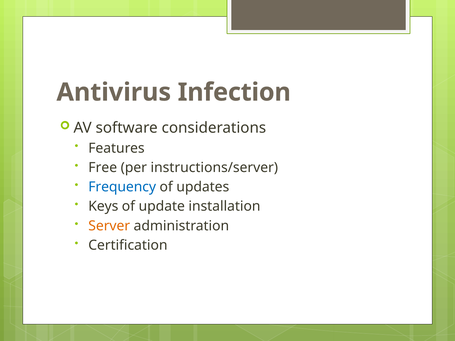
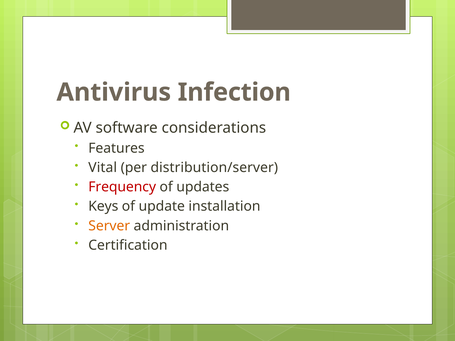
Free: Free -> Vital (103, 168)
instructions/server: instructions/server -> distribution/server (214, 168)
Frequency colour: blue -> red (122, 187)
